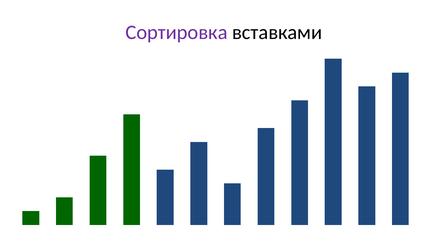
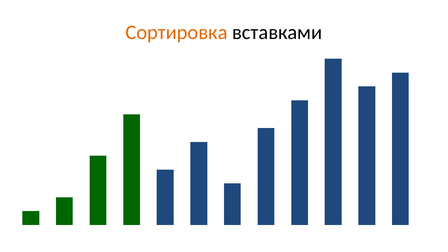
Сортировка colour: purple -> orange (176, 33)
